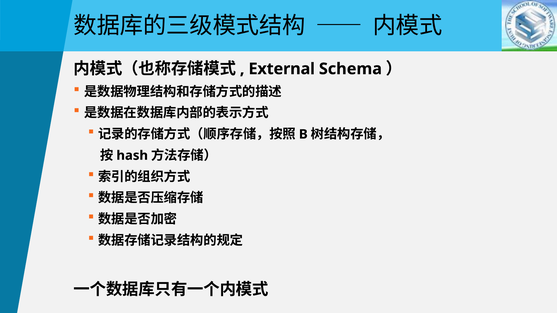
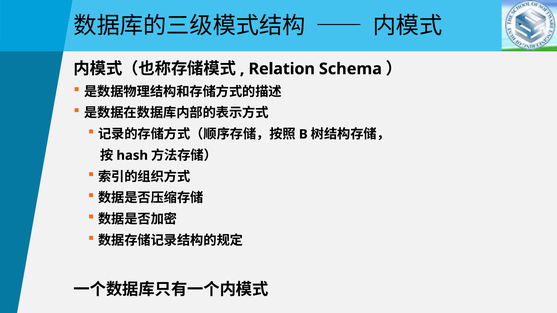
External: External -> Relation (282, 69)
